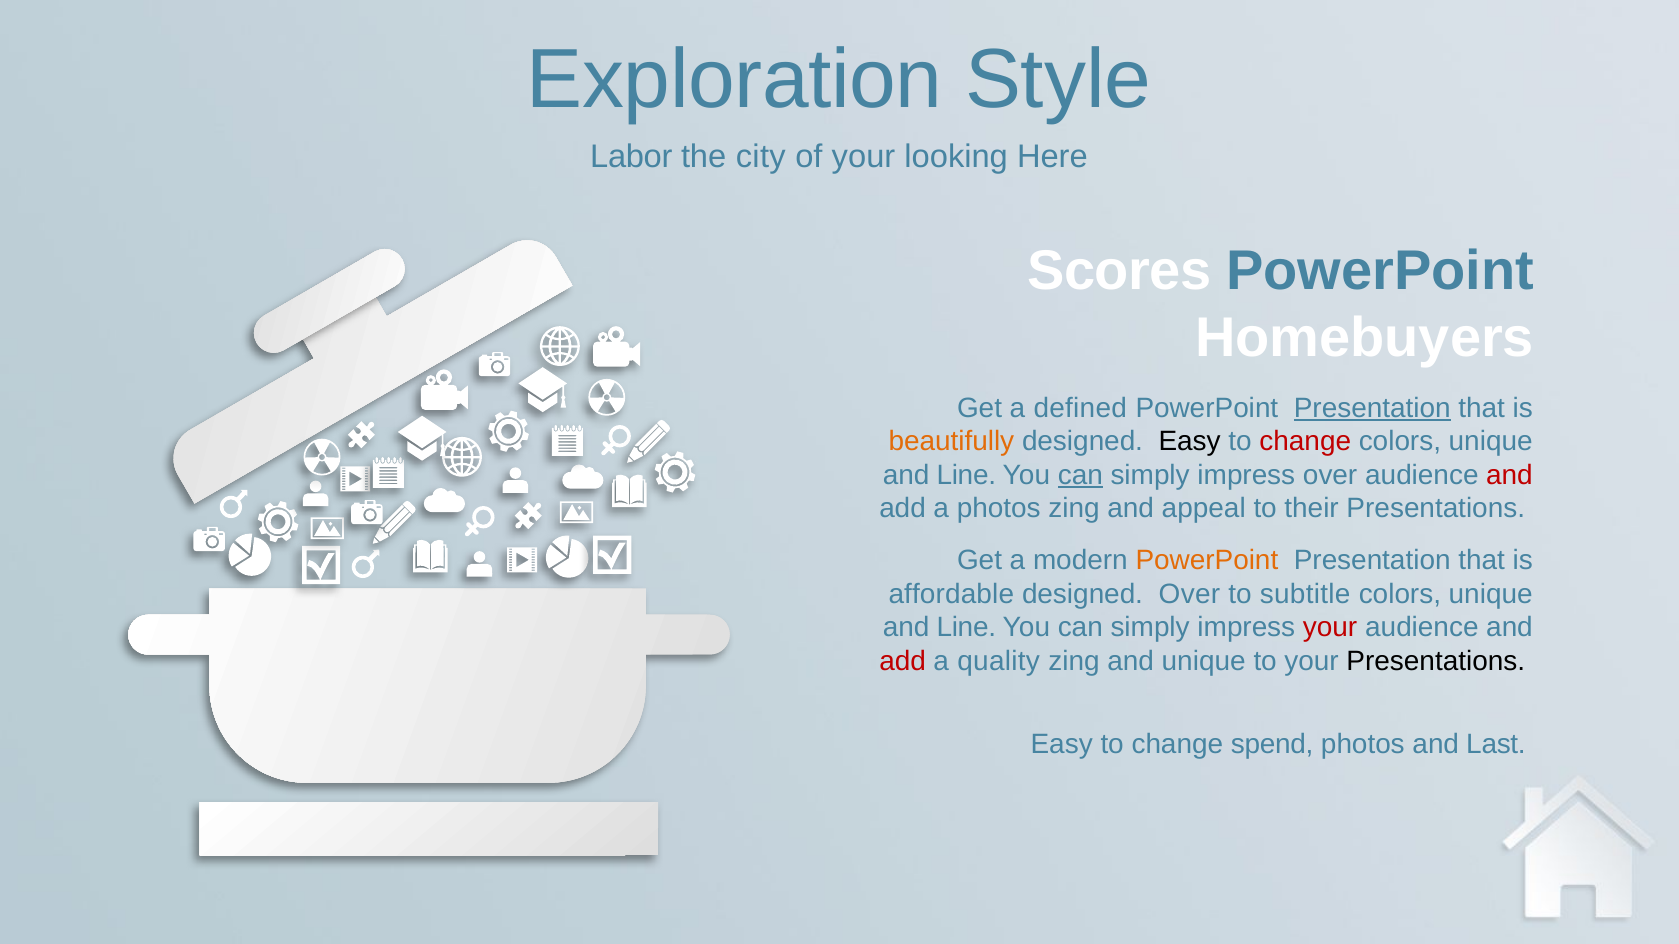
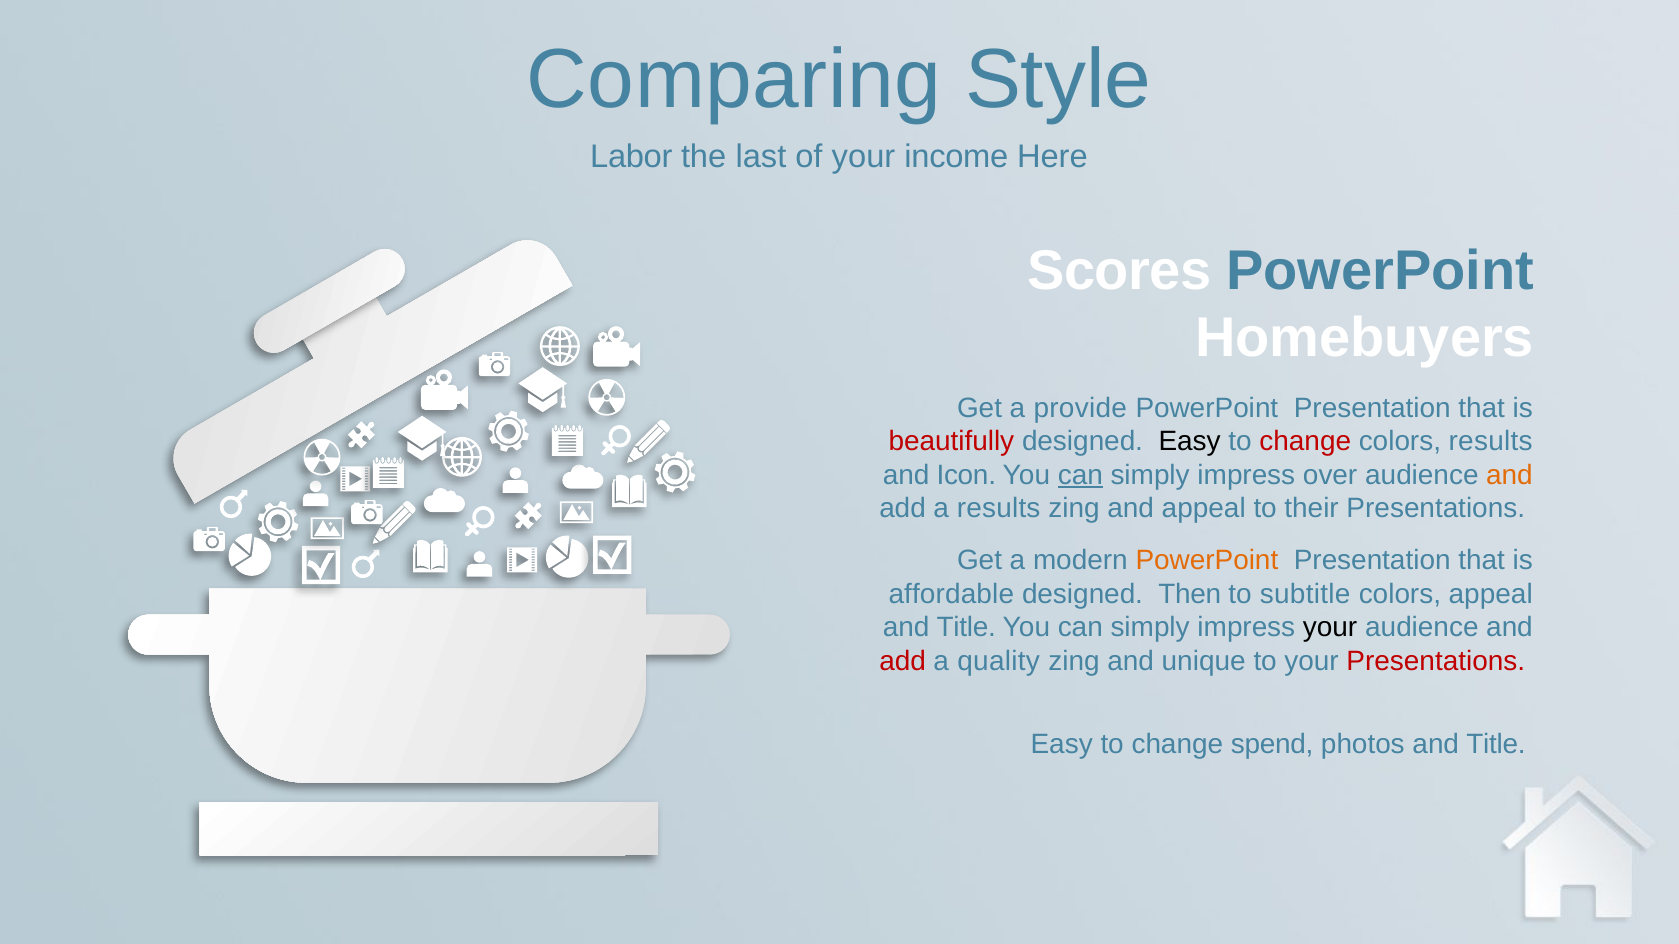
Exploration: Exploration -> Comparing (734, 80)
city: city -> last (761, 157)
looking: looking -> income (956, 157)
defined: defined -> provide (1080, 408)
Presentation underline: present -> none (1372, 408)
beautifully colour: orange -> red (951, 442)
unique: unique -> results (1491, 442)
Line: Line -> Icon (966, 475)
and colour: red -> orange (1509, 475)
a photos: photos -> results (999, 509)
designed Over: Over -> Then (1190, 594)
unique: unique -> appeal (1491, 594)
Line: Line -> Title (966, 628)
your colour: red -> black (1330, 628)
Presentations colour: black -> red (1436, 662)
photos and Last: Last -> Title (1496, 745)
